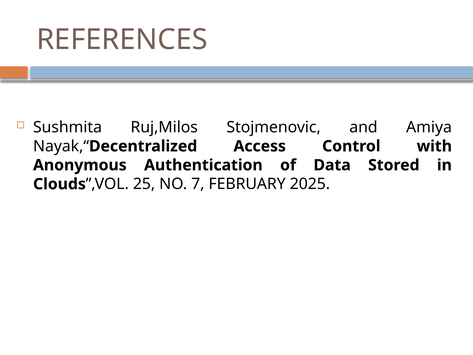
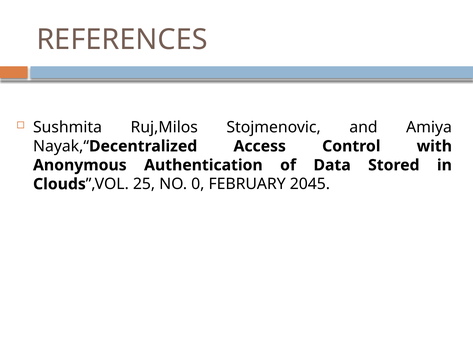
7: 7 -> 0 (198, 184)
2025: 2025 -> 2045 (310, 184)
